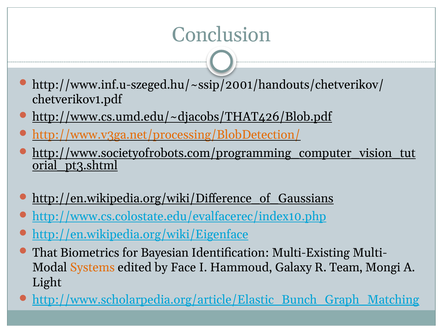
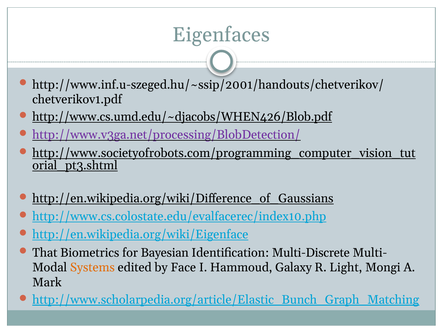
Conclusion: Conclusion -> Eigenfaces (221, 35)
http://www.cs.umd.edu/~djacobs/THAT426/Blob.pdf: http://www.cs.umd.edu/~djacobs/THAT426/Blob.pdf -> http://www.cs.umd.edu/~djacobs/WHEN426/Blob.pdf (182, 116)
http://www.v3ga.net/processing/BlobDetection/ colour: orange -> purple (166, 135)
Multi-Existing: Multi-Existing -> Multi-Discrete (311, 252)
Team: Team -> Light (346, 267)
Light: Light -> Mark (47, 282)
